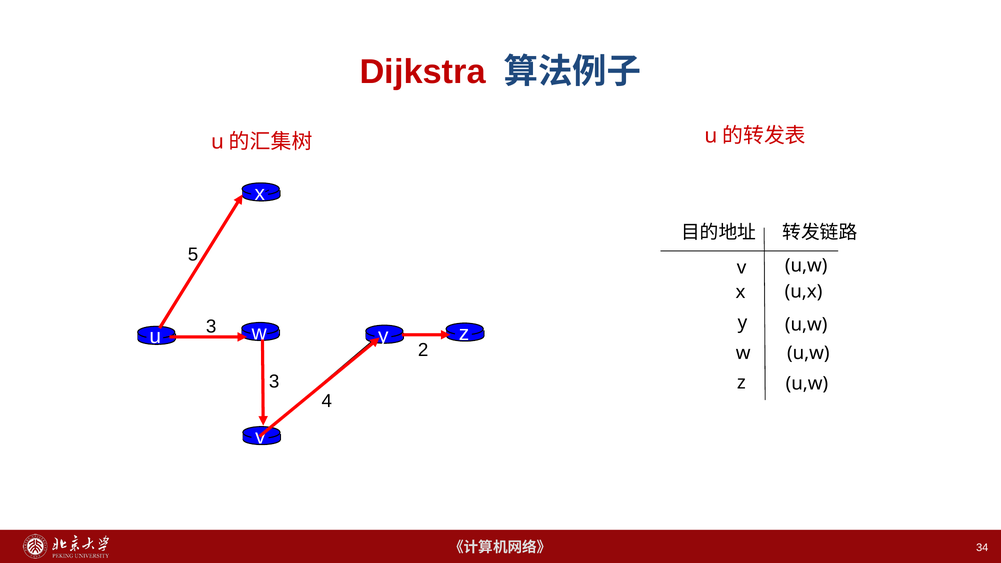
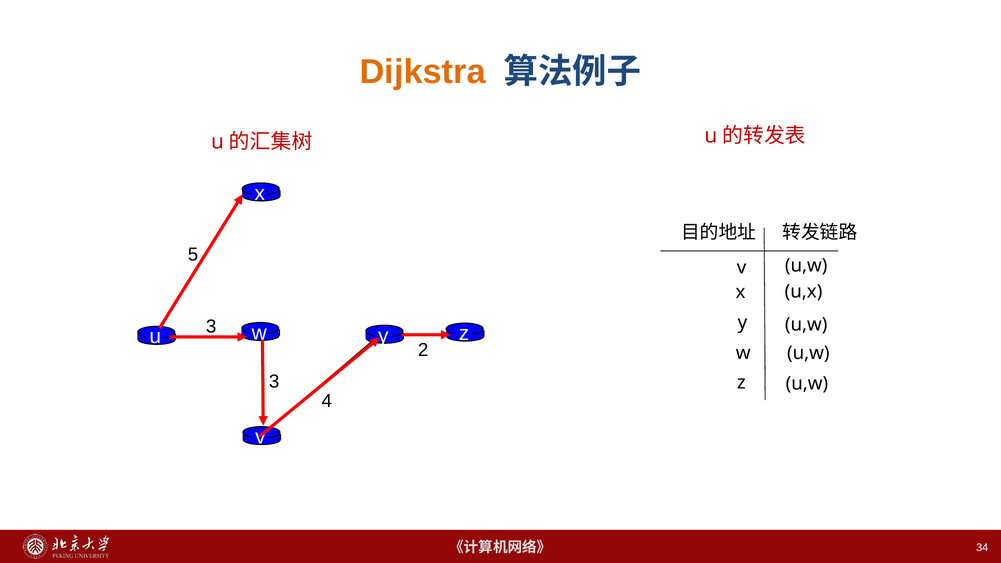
Dijkstra colour: red -> orange (423, 72)
